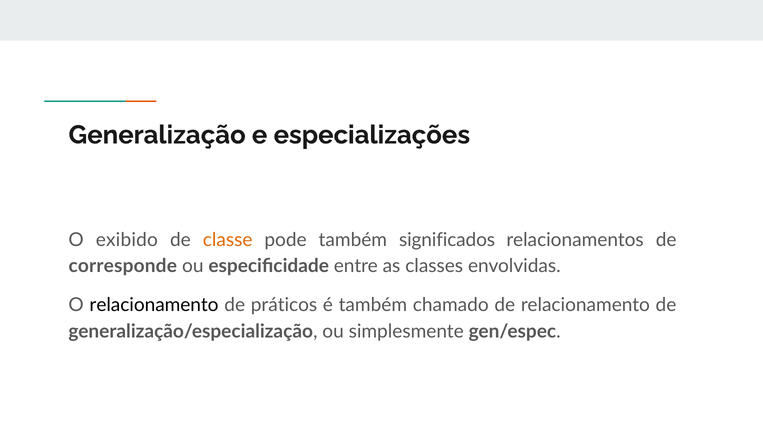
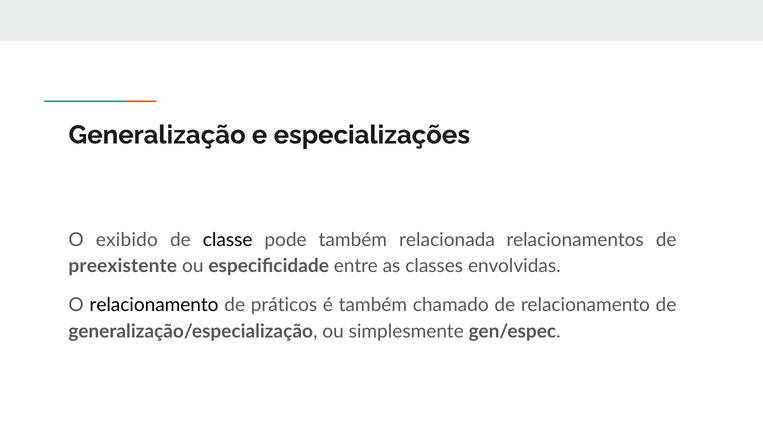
classe colour: orange -> black (228, 240)
significados: significados -> relacionada (447, 240)
corresponde: corresponde -> preexistente (123, 266)
